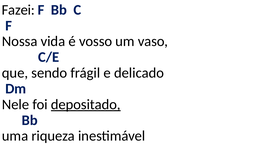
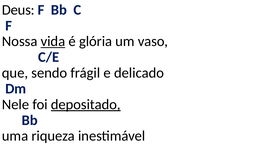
Fazei: Fazei -> Deus (18, 10)
vida underline: none -> present (53, 41)
vosso: vosso -> glória (96, 41)
